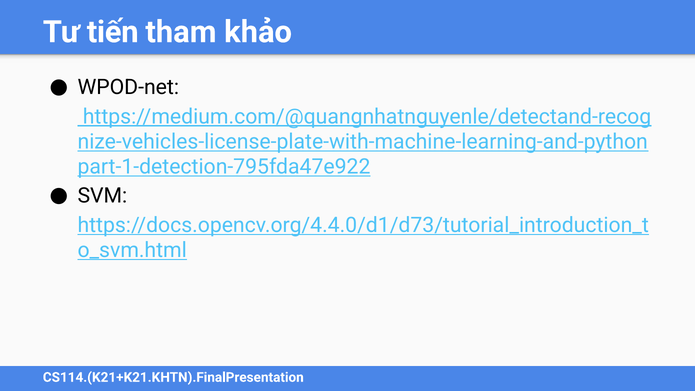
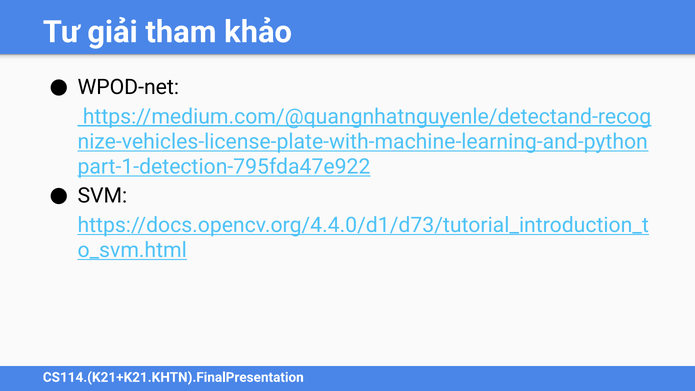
tiến: tiến -> giải (113, 32)
